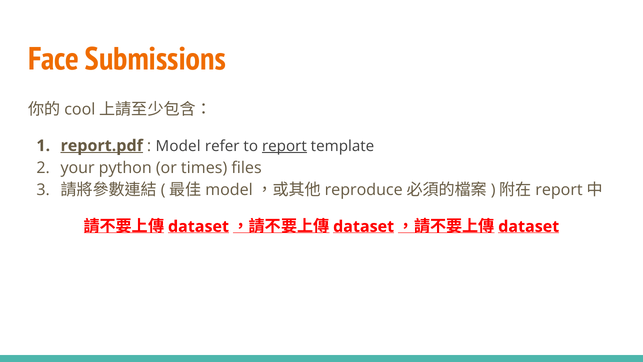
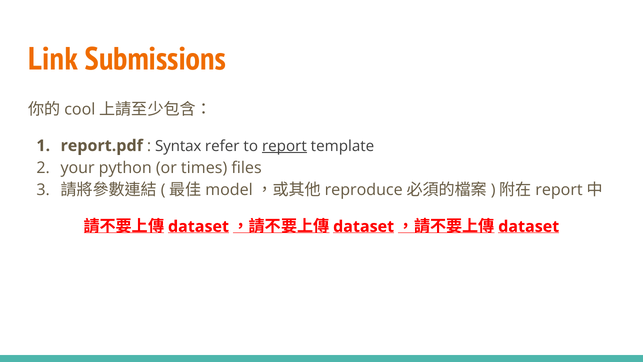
Face: Face -> Link (53, 59)
report.pdf underline: present -> none (102, 146)
Model: Model -> Syntax (178, 146)
